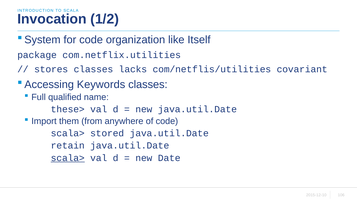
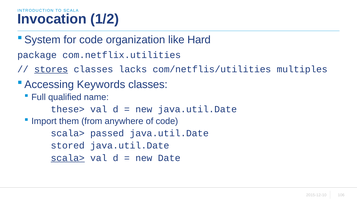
Itself: Itself -> Hard (199, 40)
stores underline: none -> present (51, 69)
covariant: covariant -> multiples (302, 69)
stored: stored -> passed (107, 133)
retain: retain -> stored (68, 145)
